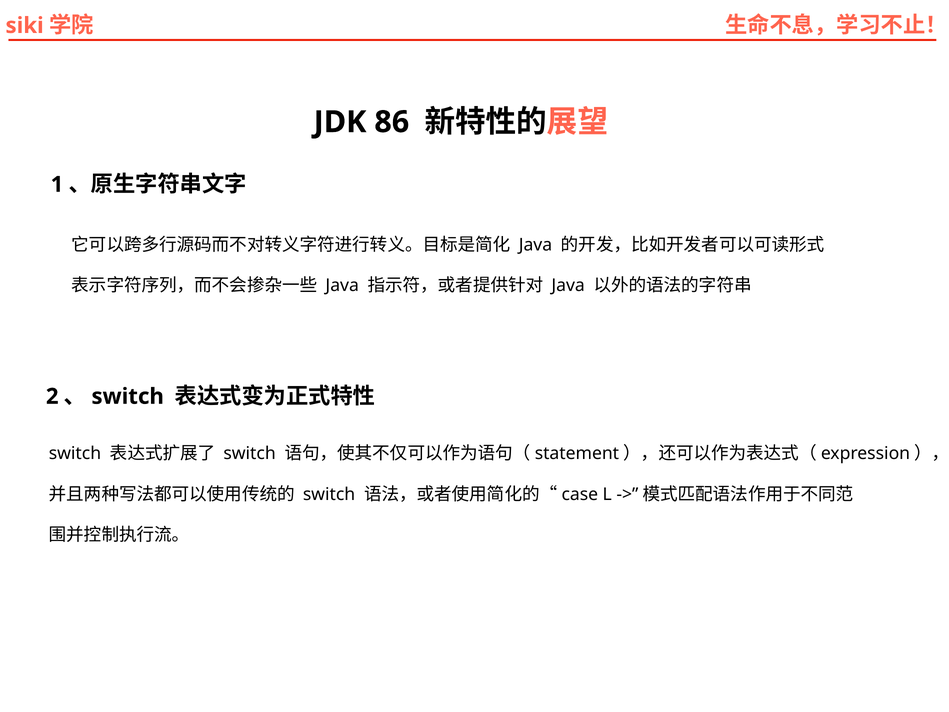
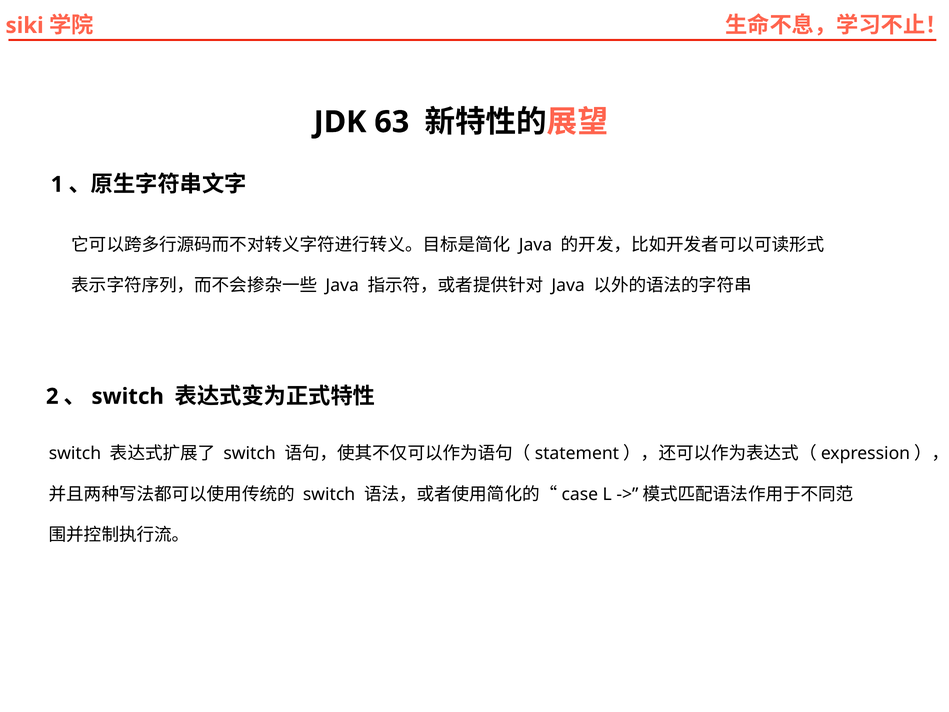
86: 86 -> 63 (392, 122)
